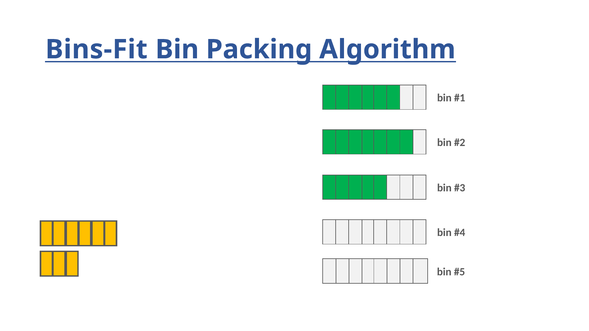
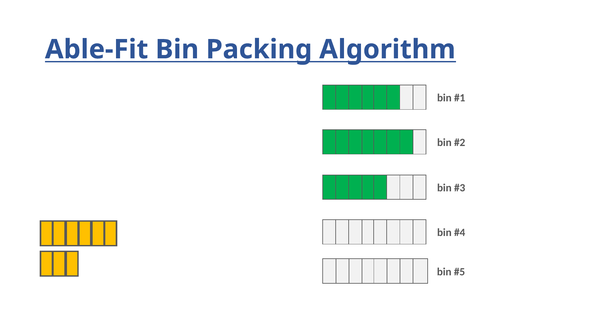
Bins-Fit: Bins-Fit -> Able-Fit (97, 49)
